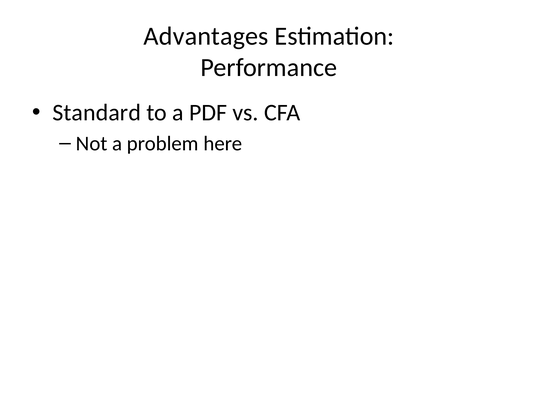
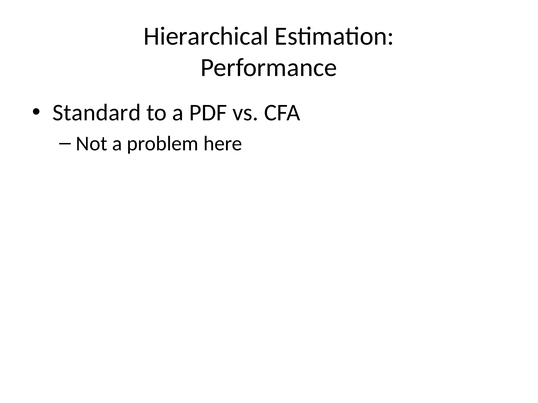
Advantages: Advantages -> Hierarchical (206, 36)
